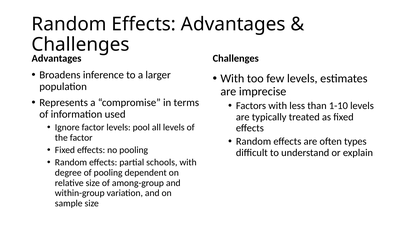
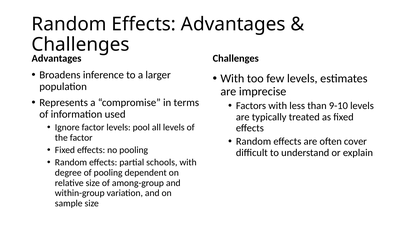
1-10: 1-10 -> 9-10 (338, 106)
types: types -> cover (355, 141)
